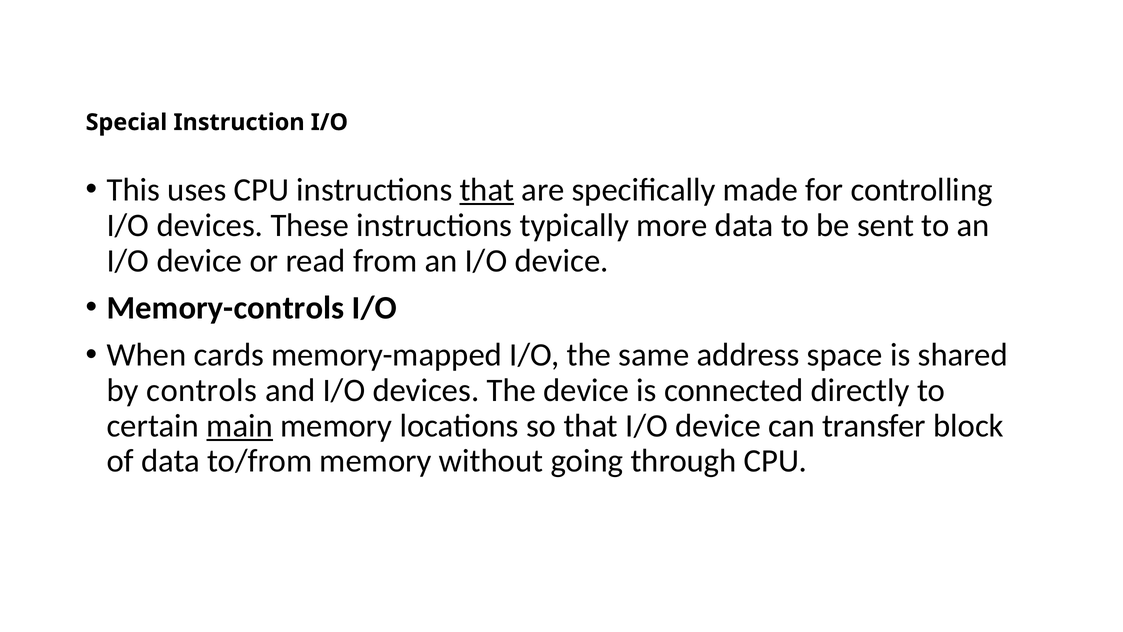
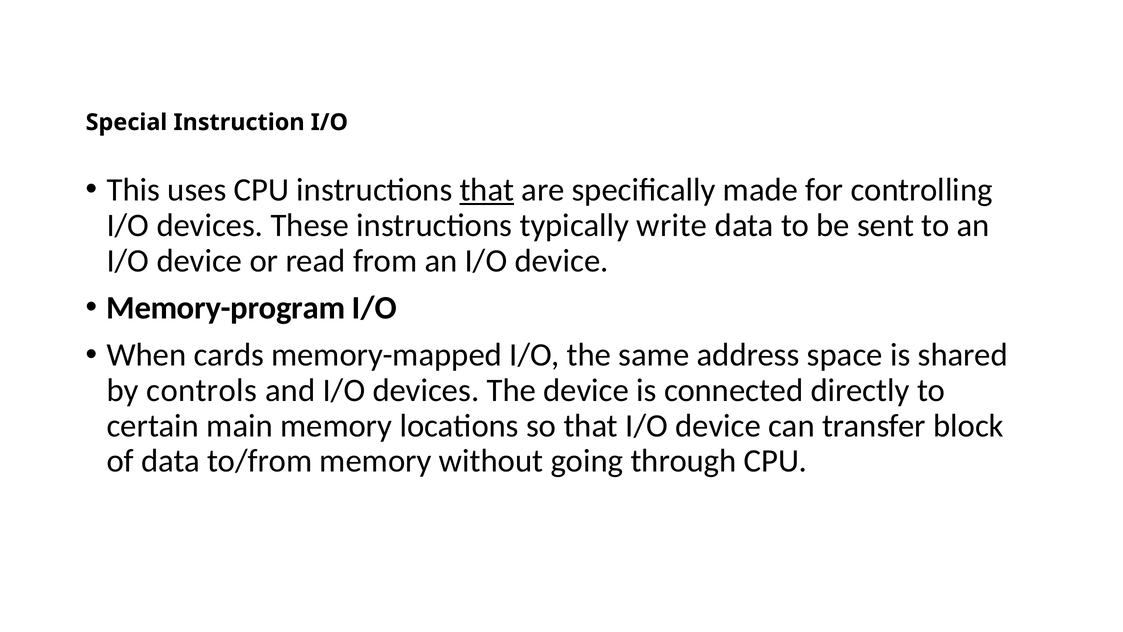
more: more -> write (672, 225)
Memory-controls: Memory-controls -> Memory-program (226, 308)
main underline: present -> none (240, 426)
